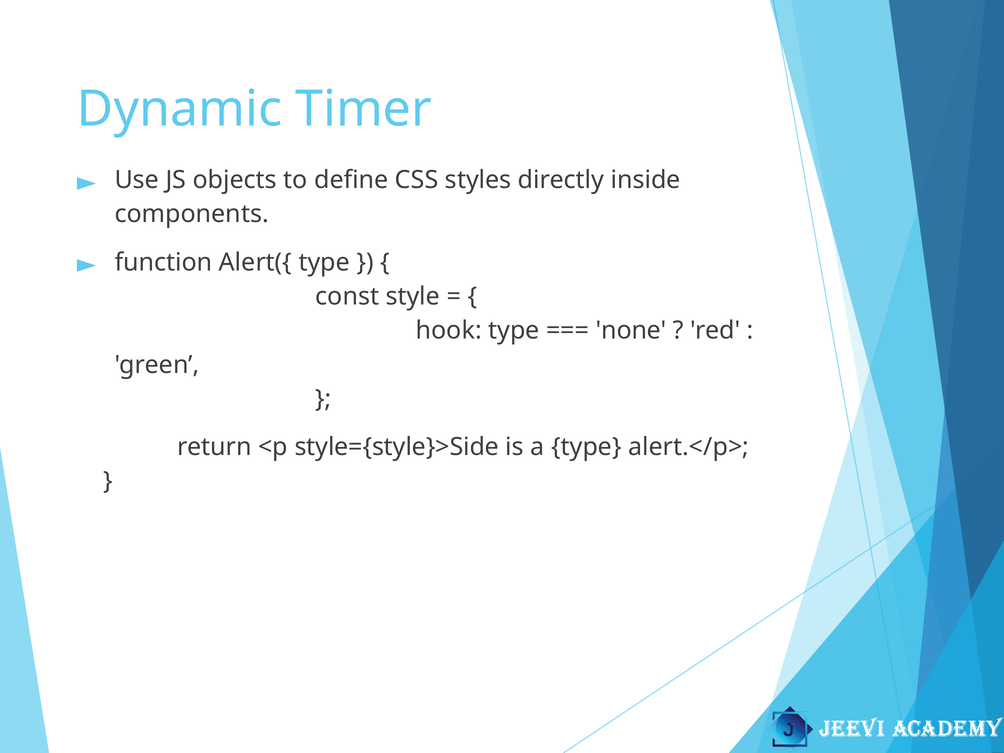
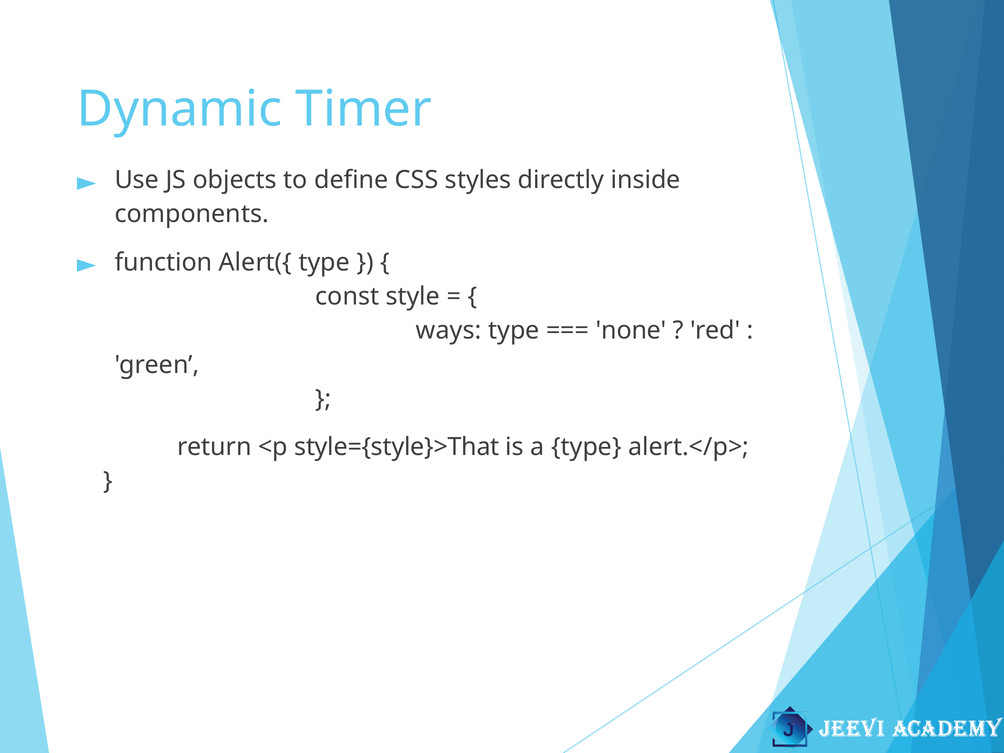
hook: hook -> ways (449, 331)
style={style}>Side: style={style}>Side -> style={style}>That (397, 447)
